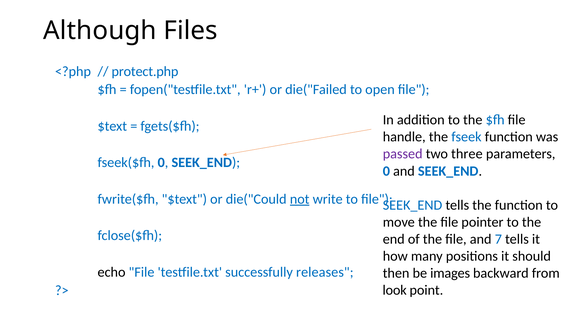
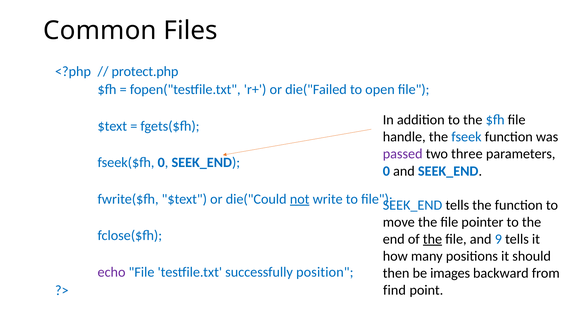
Although: Although -> Common (100, 31)
the underline: none -> present (432, 239)
7: 7 -> 9 (498, 239)
echo colour: black -> purple (112, 272)
releases: releases -> position (325, 272)
look: look -> find (394, 290)
